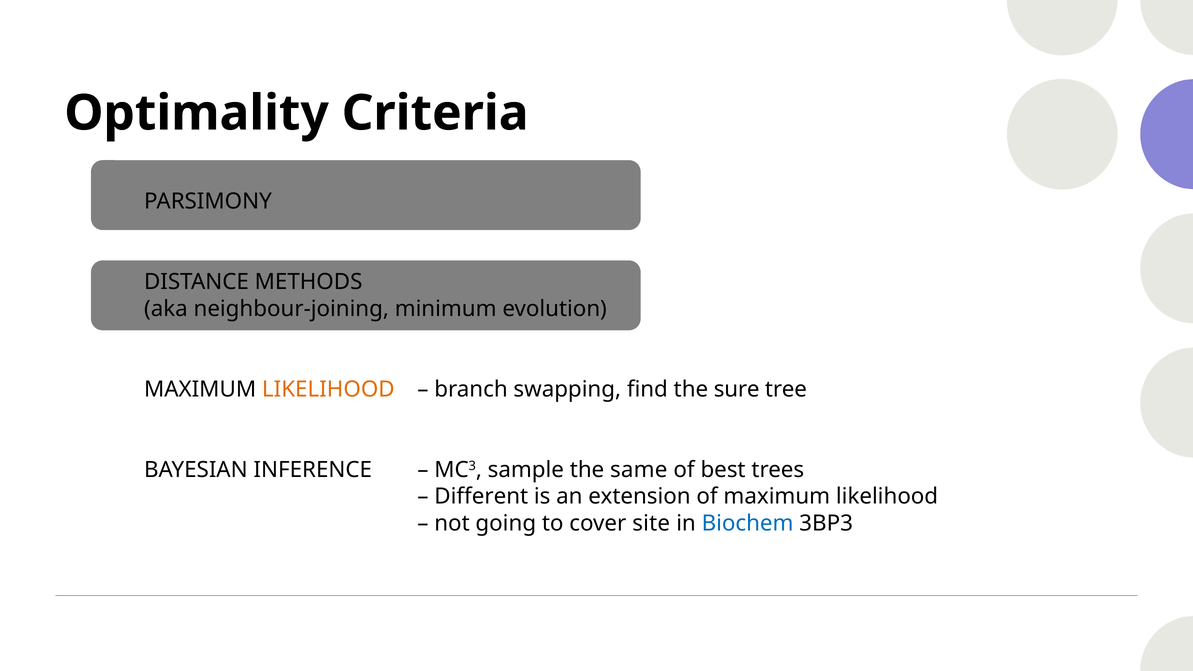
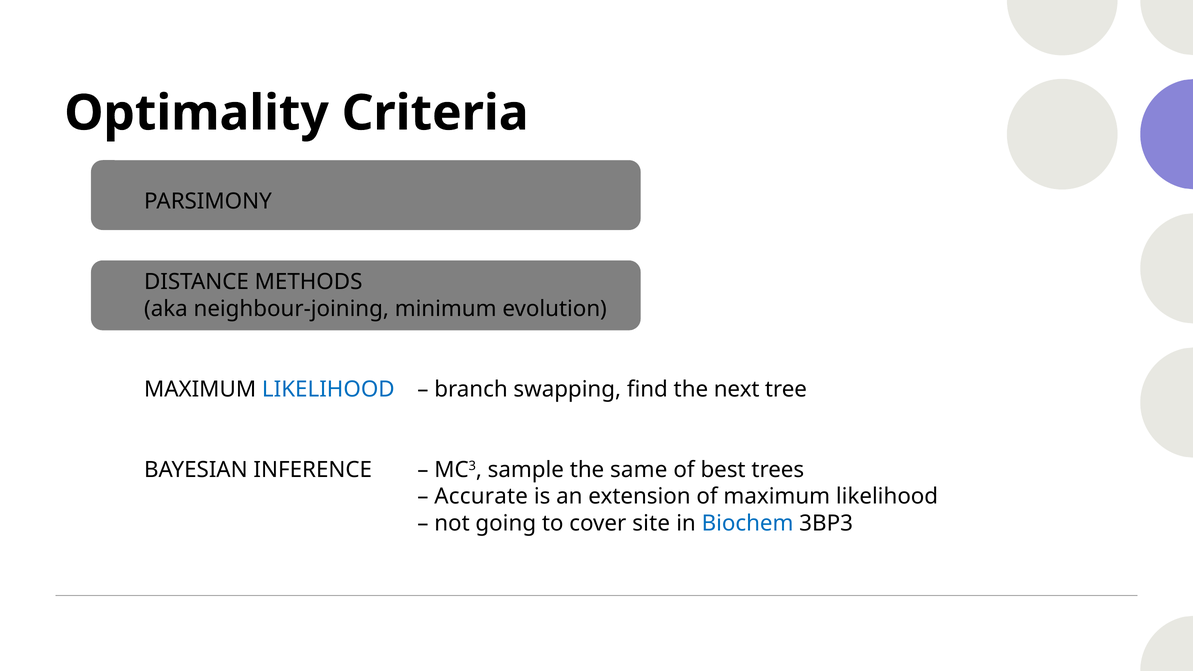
LIKELIHOOD colour: orange -> blue (328, 389)
sure: sure -> next (737, 389)
Different: Different -> Accurate (481, 497)
